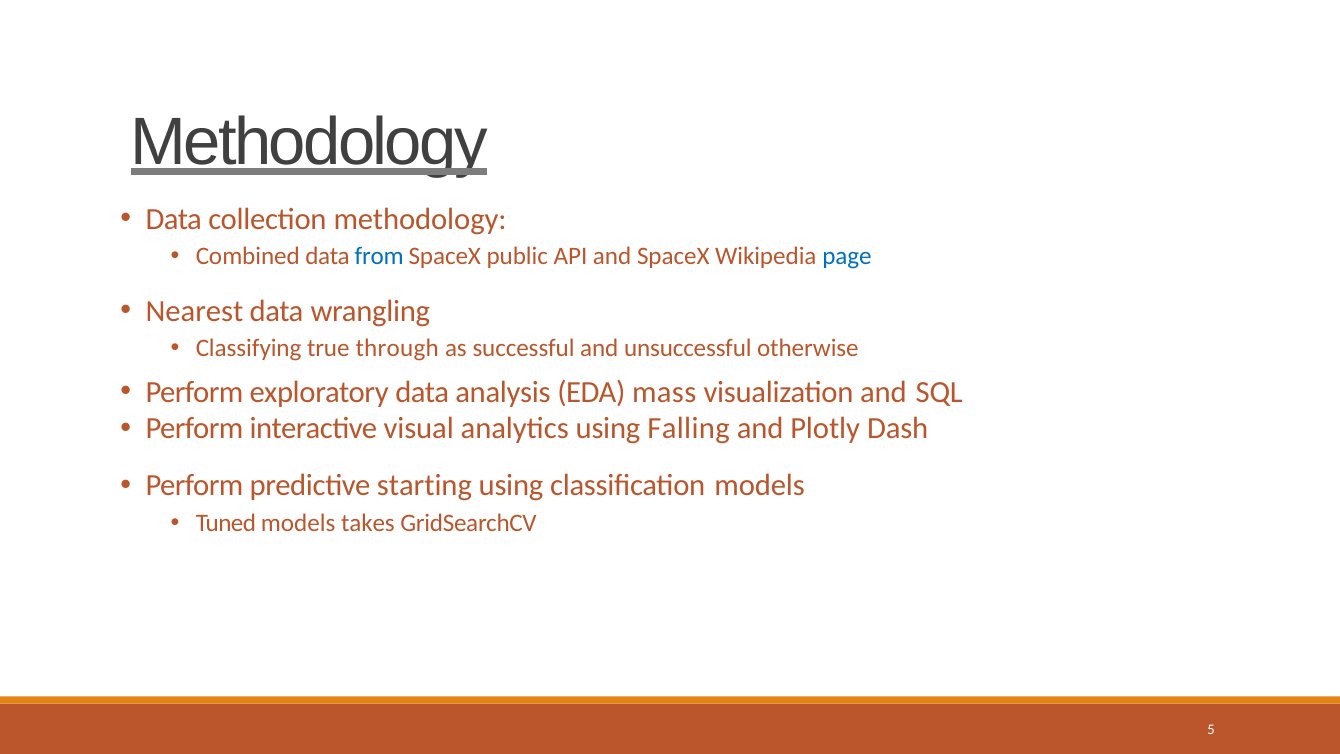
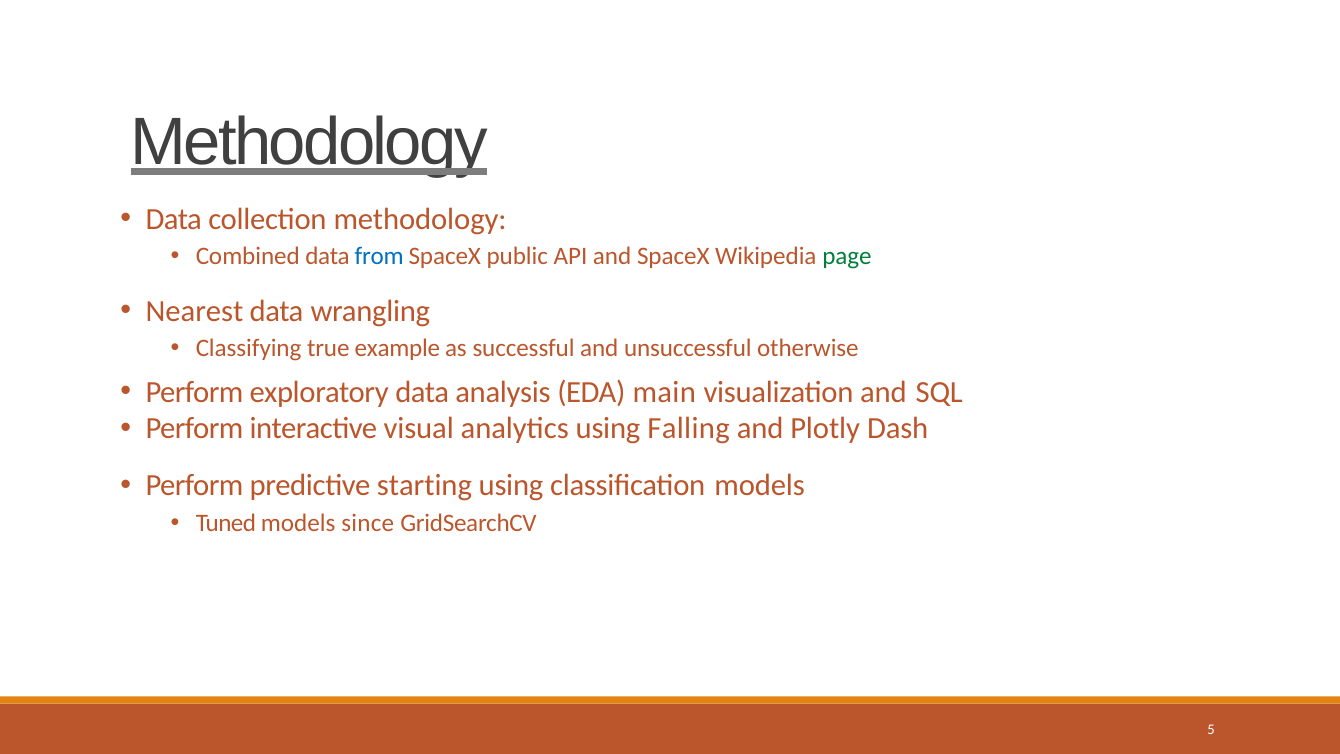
page colour: blue -> green (847, 256)
through: through -> example (397, 348)
mass: mass -> main (664, 392)
takes: takes -> since (368, 523)
